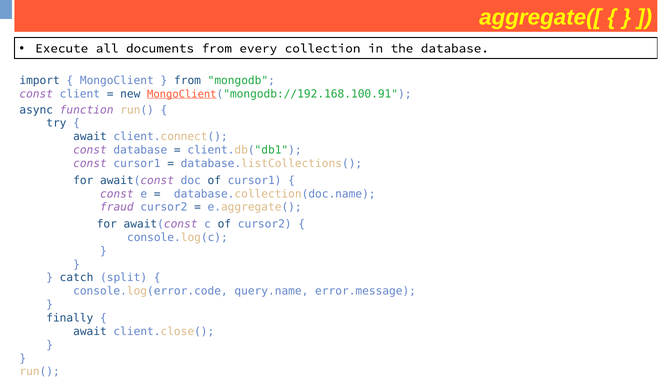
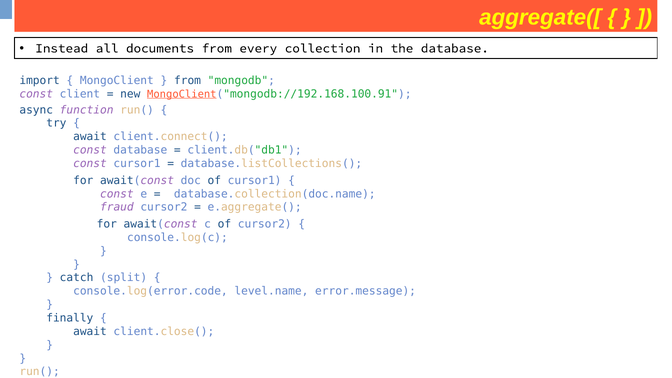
Execute: Execute -> Instead (62, 48)
query.name: query.name -> level.name (271, 291)
